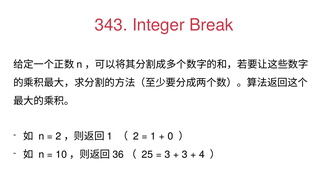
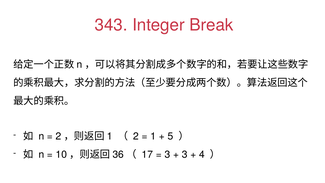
0: 0 -> 5 (170, 136)
25: 25 -> 17 (147, 154)
